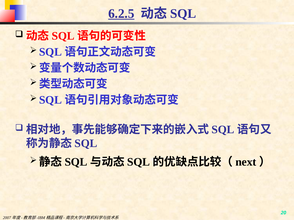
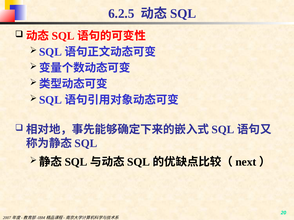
6.2.5 underline: present -> none (121, 14)
